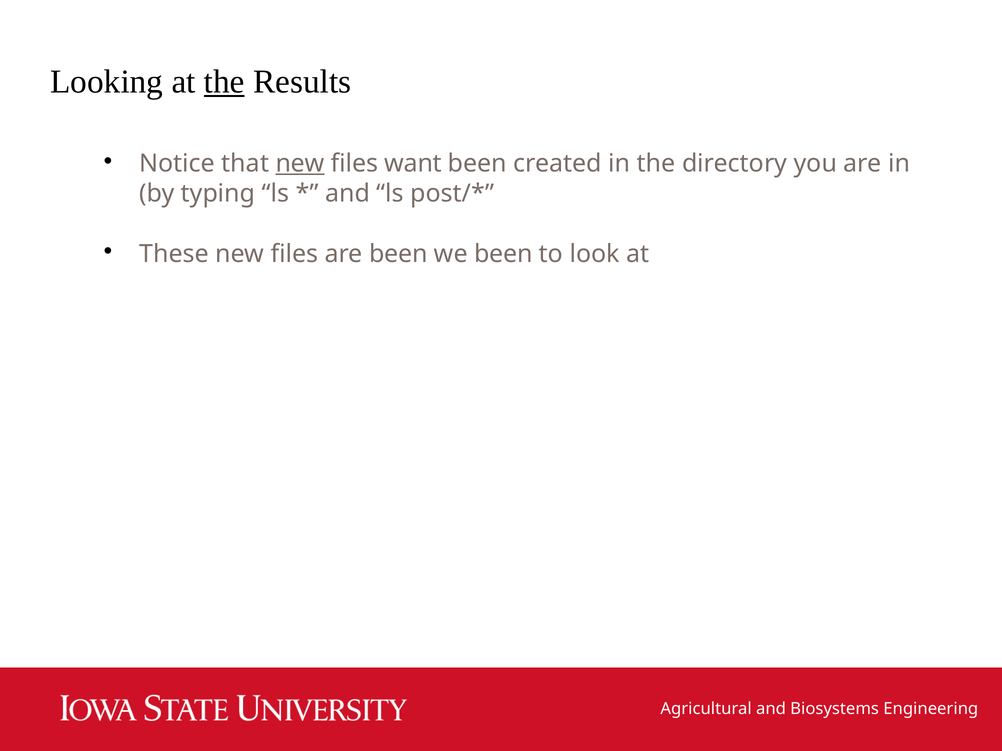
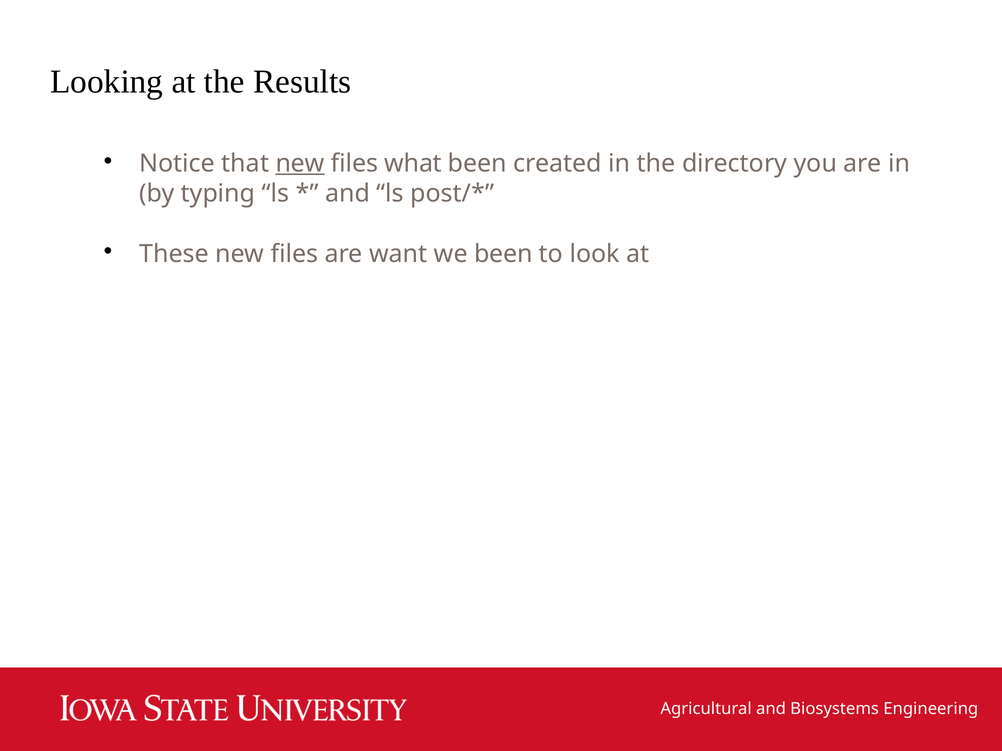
the underline: present -> none (224, 82)
want: want -> what (413, 164)
are been: been -> want (398, 254)
